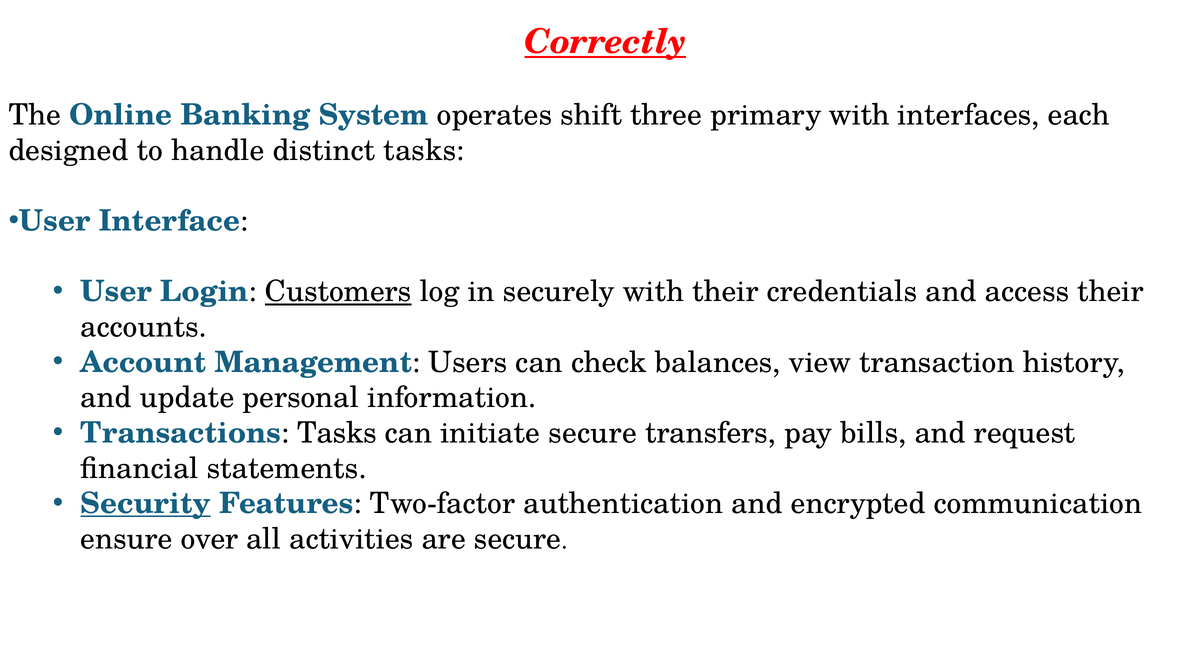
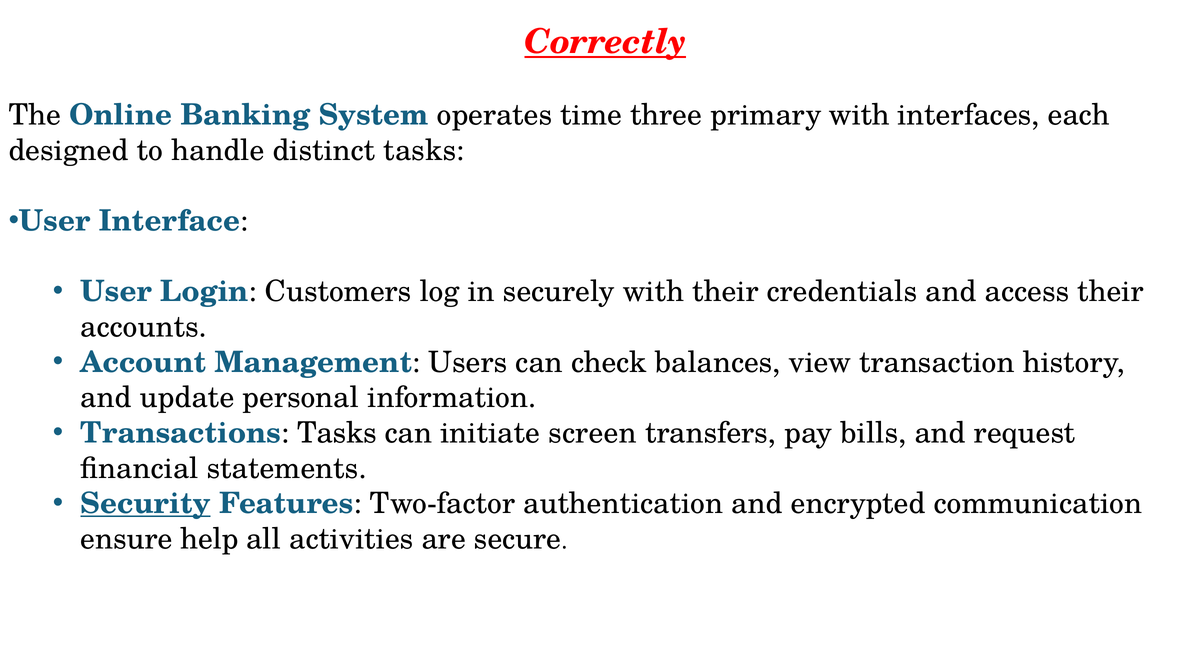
shift: shift -> time (591, 115)
Customers underline: present -> none (338, 292)
initiate secure: secure -> screen (593, 433)
over: over -> help (209, 539)
